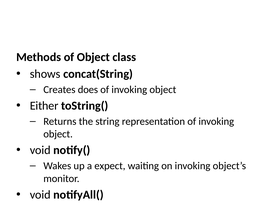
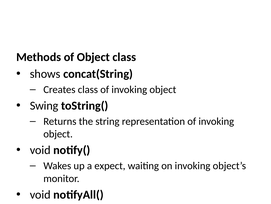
Creates does: does -> class (88, 89)
Either: Either -> Swing (44, 105)
